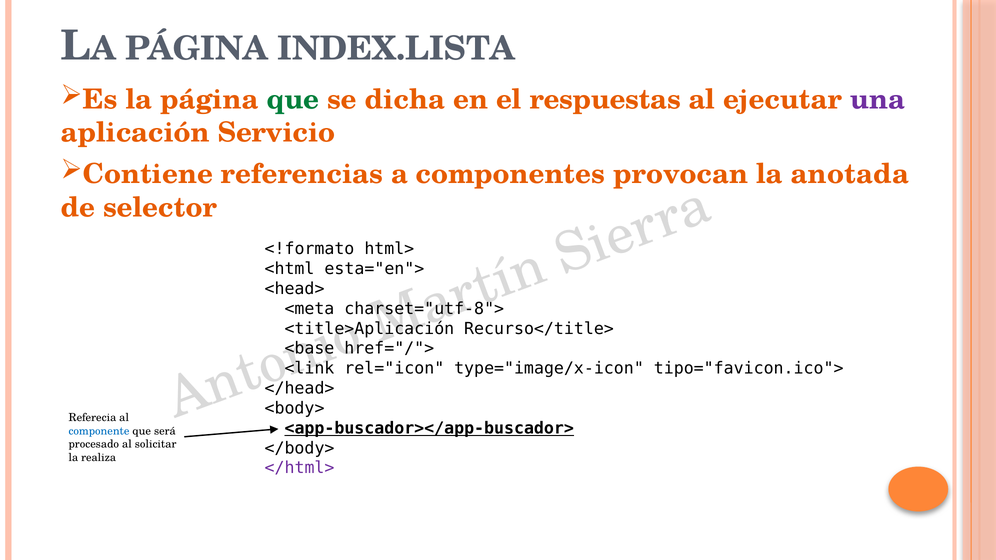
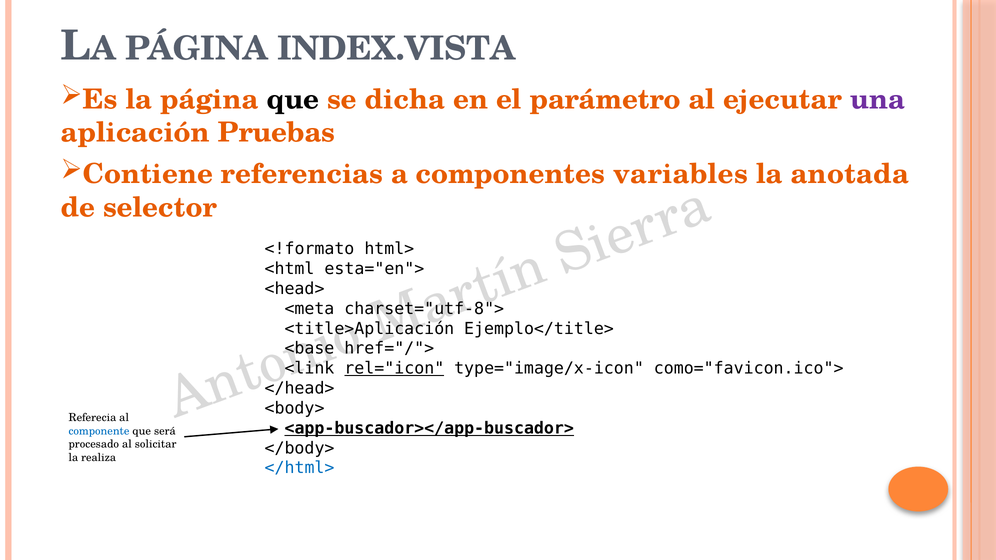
INDEX.LISTA: INDEX.LISTA -> INDEX.VISTA (396, 49)
que colour: green -> black (293, 100)
respuestas: respuestas -> parámetro (605, 100)
Servicio: Servicio -> Pruebas (276, 133)
provocan: provocan -> variables (681, 174)
Recurso</title>: Recurso</title> -> Ejemplo</title> (539, 329)
rel="icon underline: none -> present (394, 369)
tipo="favicon.ico">: tipo="favicon.ico"> -> como="favicon.ico"> (749, 369)
</html> colour: purple -> blue (300, 468)
